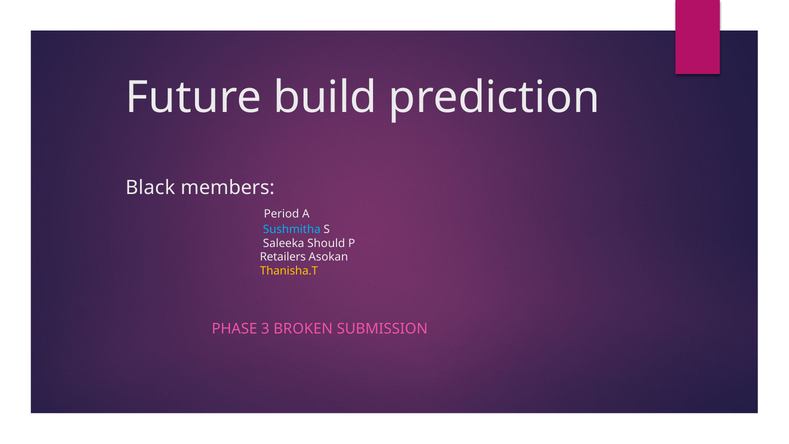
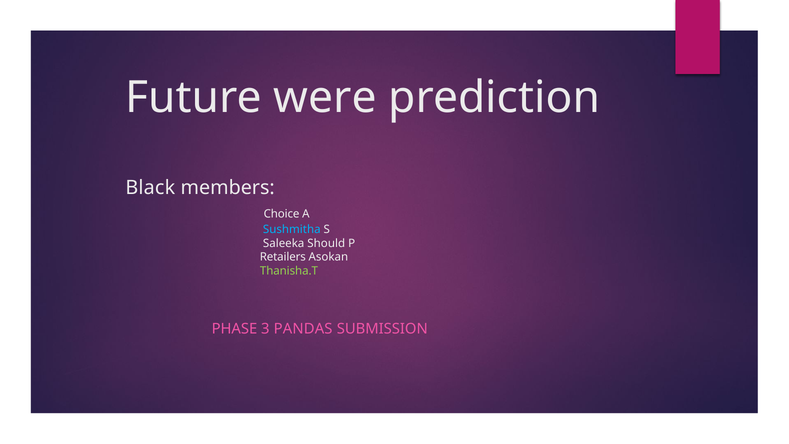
build: build -> were (325, 97)
Period: Period -> Choice (282, 214)
Thanisha.T colour: yellow -> light green (289, 271)
BROKEN: BROKEN -> PANDAS (303, 329)
